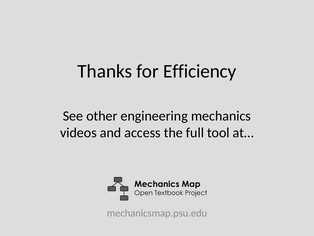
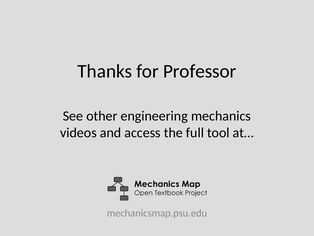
Efficiency: Efficiency -> Professor (200, 71)
